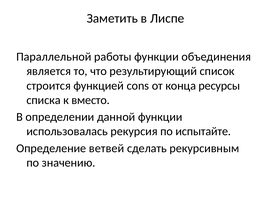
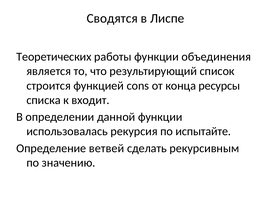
Заметить: Заметить -> Сводятся (112, 18)
Параллельной: Параллельной -> Теоретических (54, 57)
вместо: вместо -> входит (91, 100)
